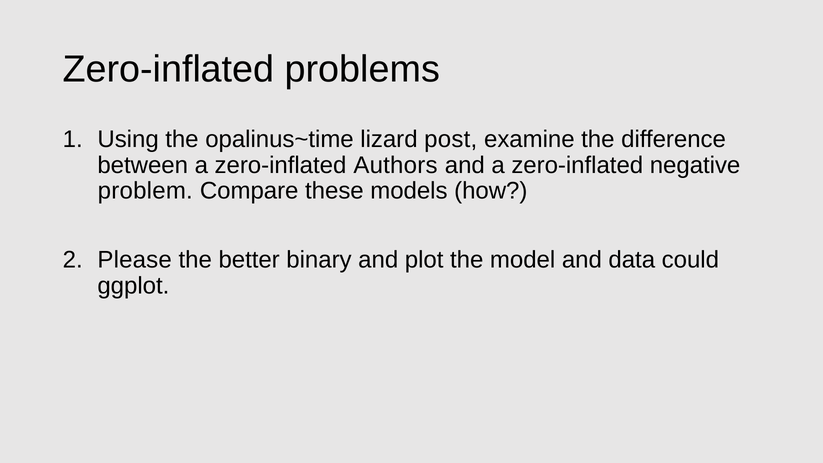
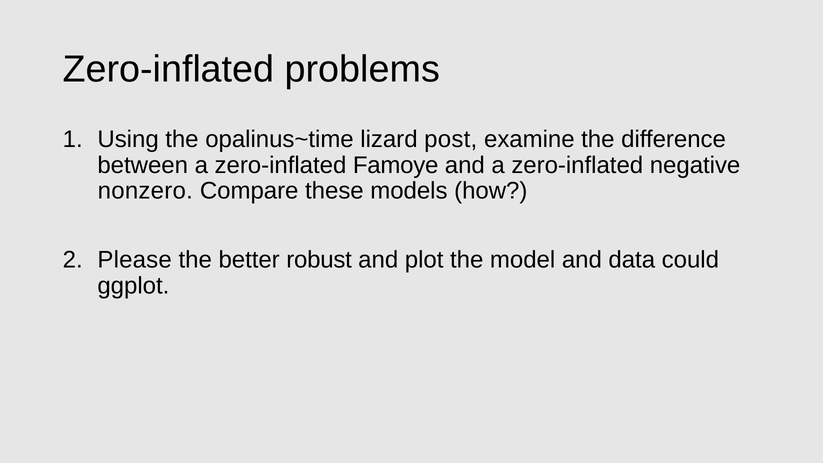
Authors: Authors -> Famoye (396, 165)
problem: problem -> nonzero (145, 191)
binary: binary -> robust (319, 260)
